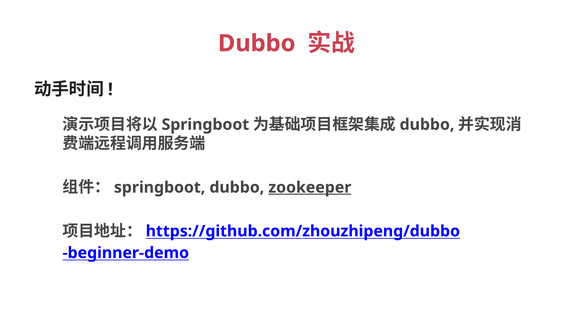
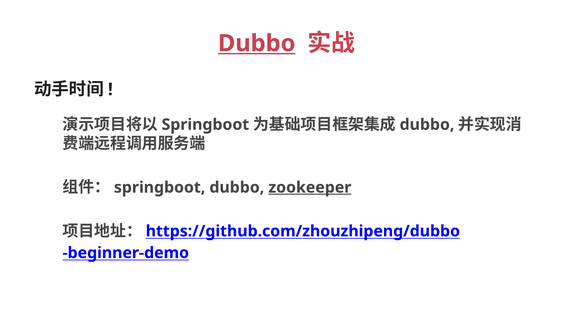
Dubbo underline: none -> present (257, 43)
